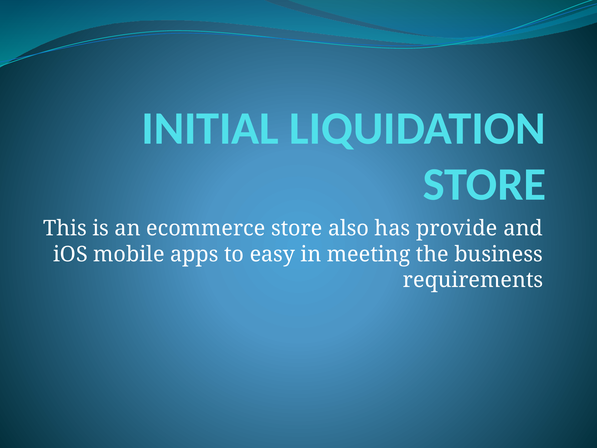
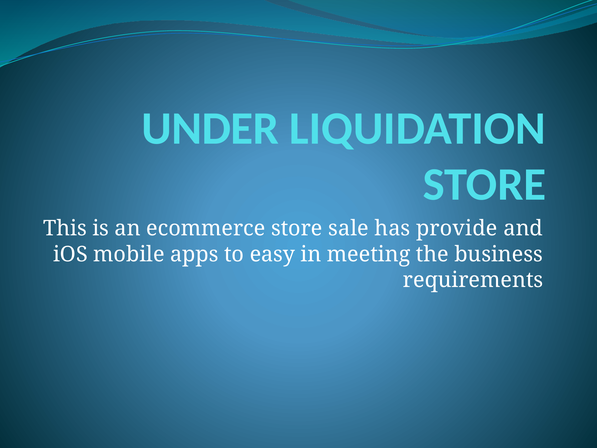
INITIAL: INITIAL -> UNDER (210, 129)
also: also -> sale (348, 228)
